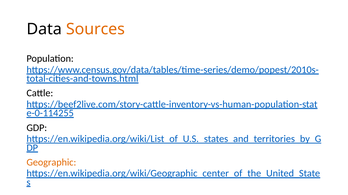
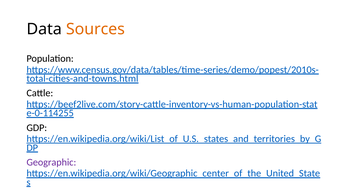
Geographic colour: orange -> purple (51, 163)
